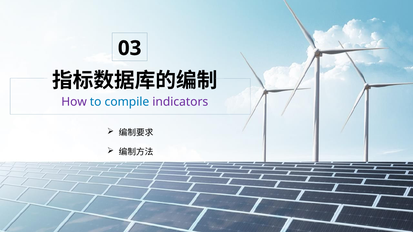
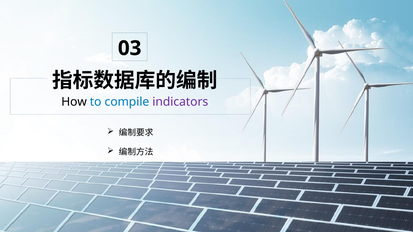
How colour: purple -> black (74, 102)
